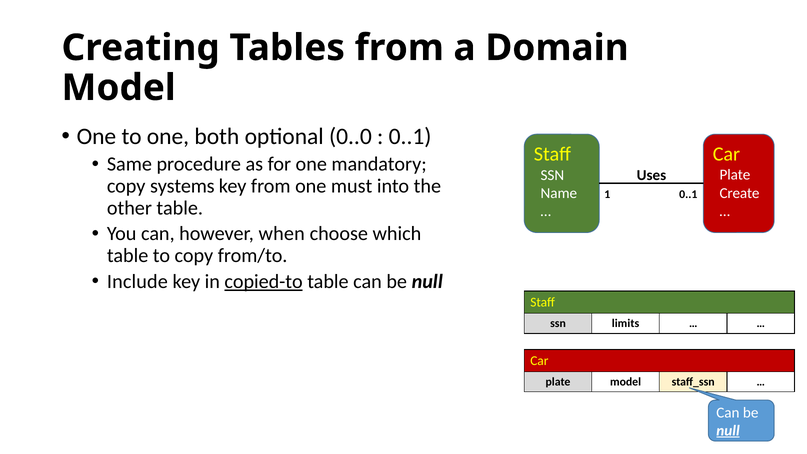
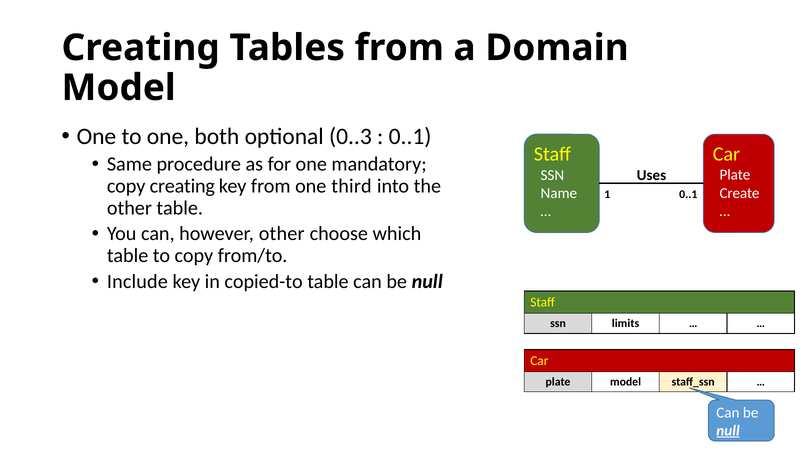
0..0: 0..0 -> 0..3 (350, 136)
copy systems: systems -> creating (182, 186)
must: must -> third (352, 186)
however when: when -> other (282, 234)
copied-to underline: present -> none (264, 282)
